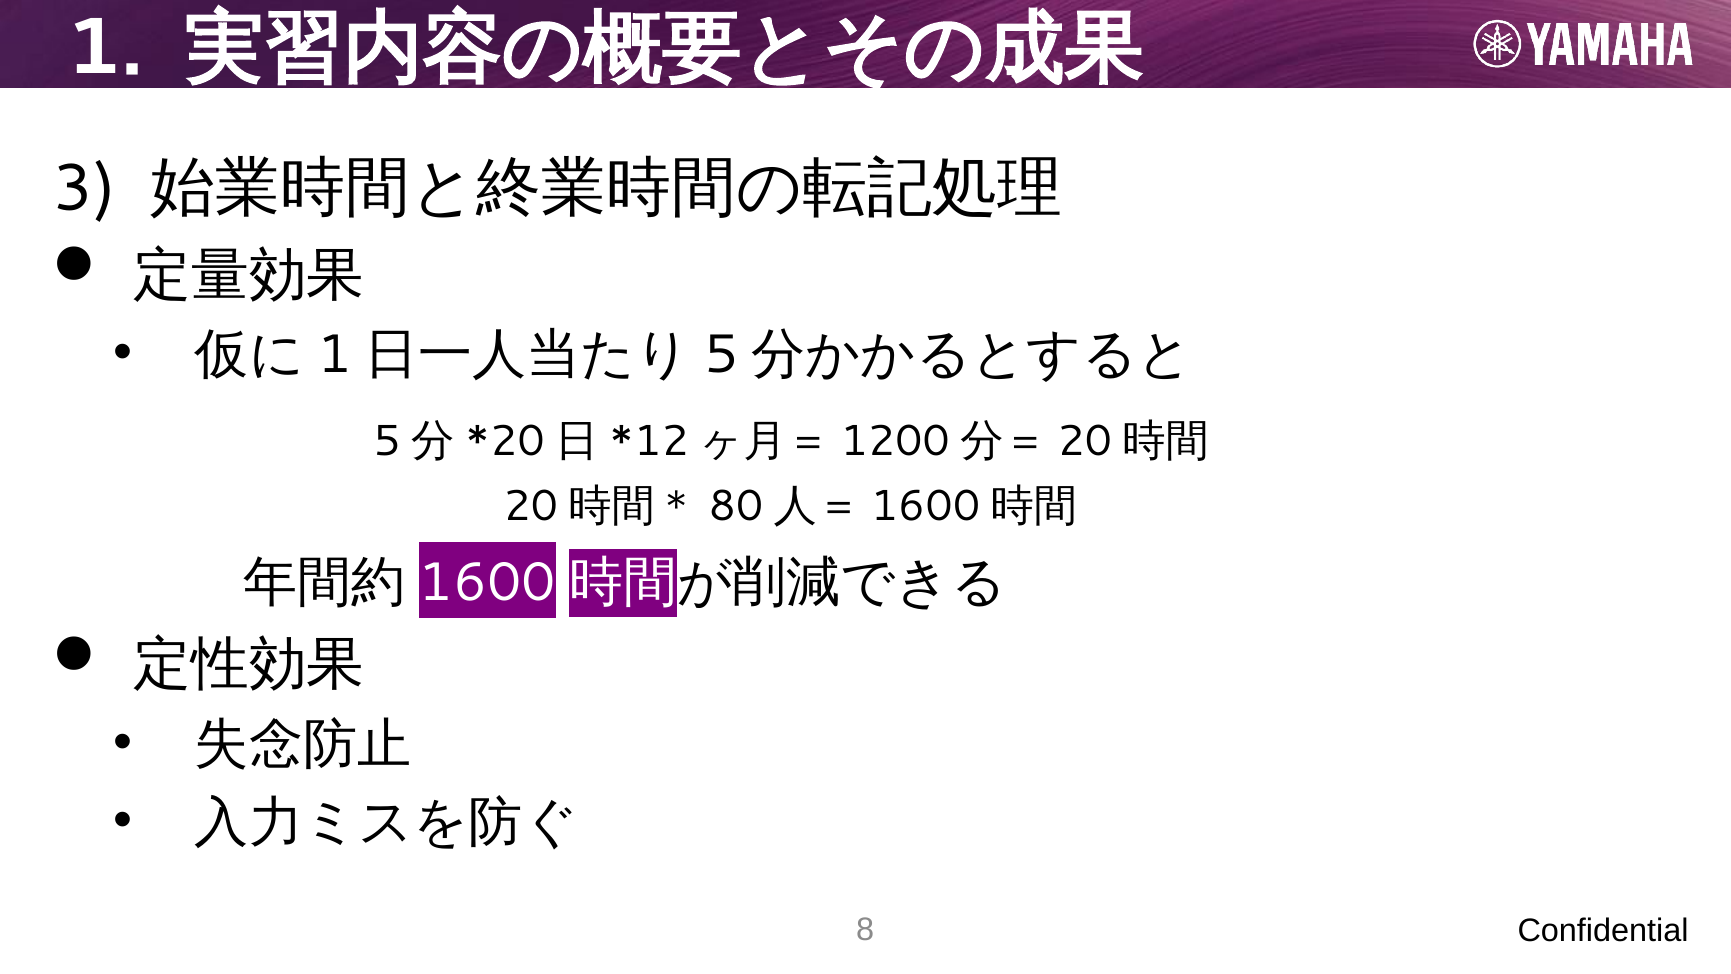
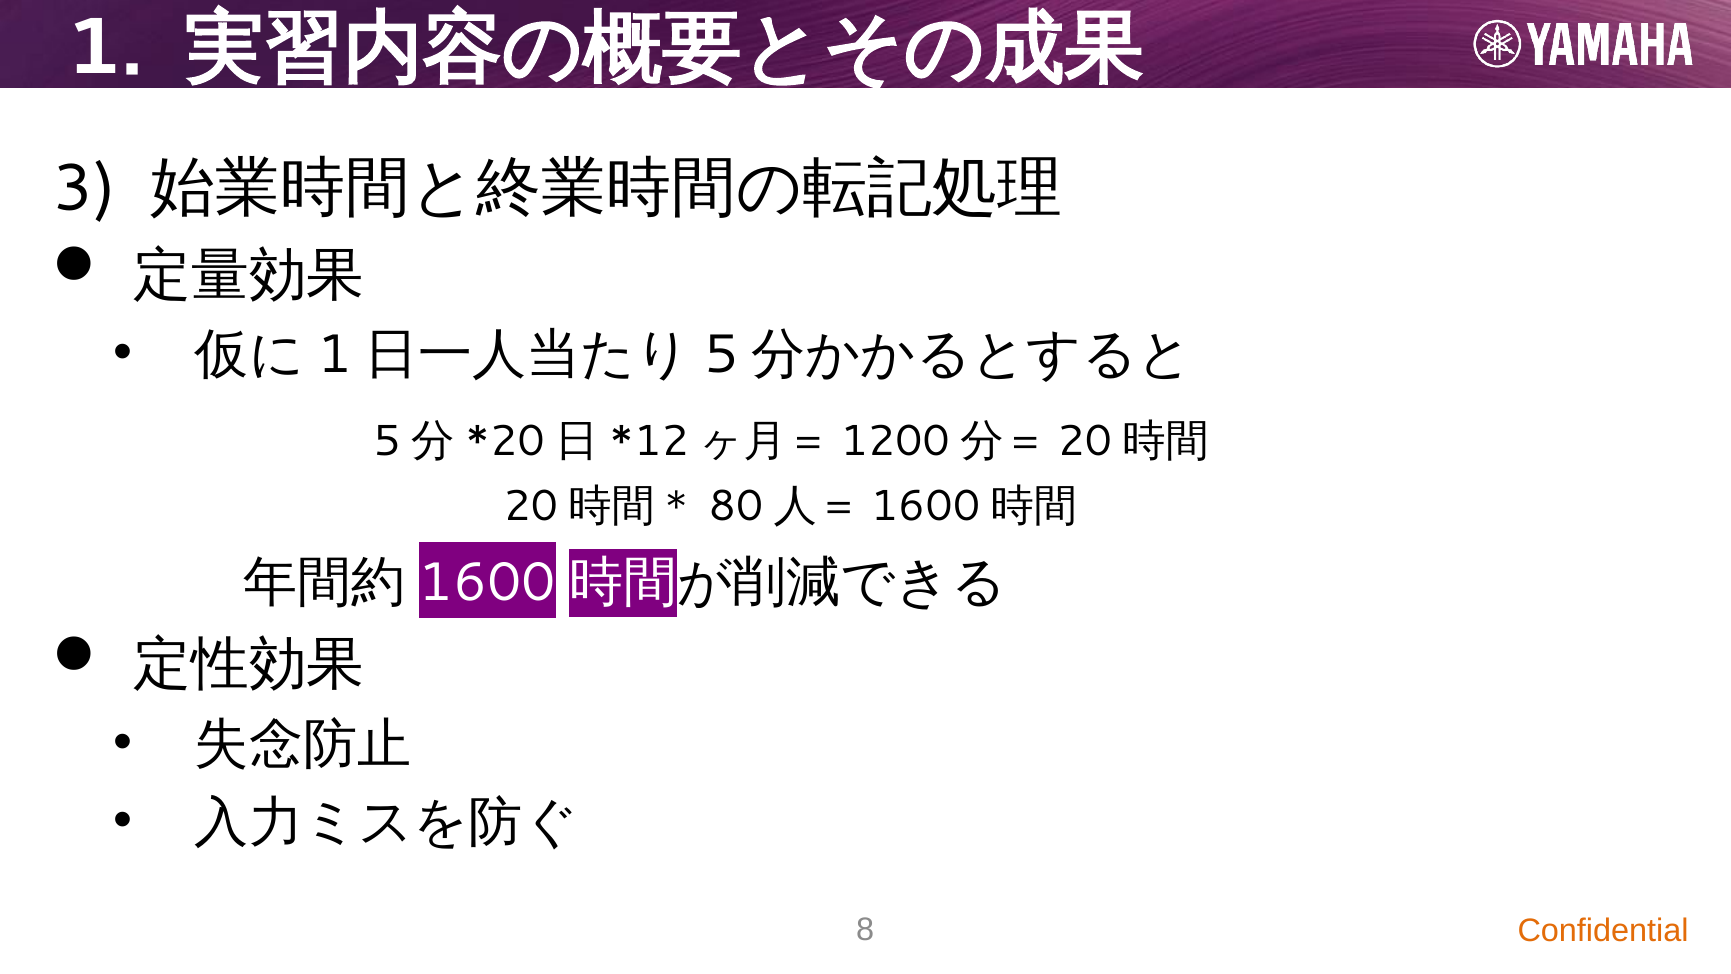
Confidential colour: black -> orange (1603, 931)
